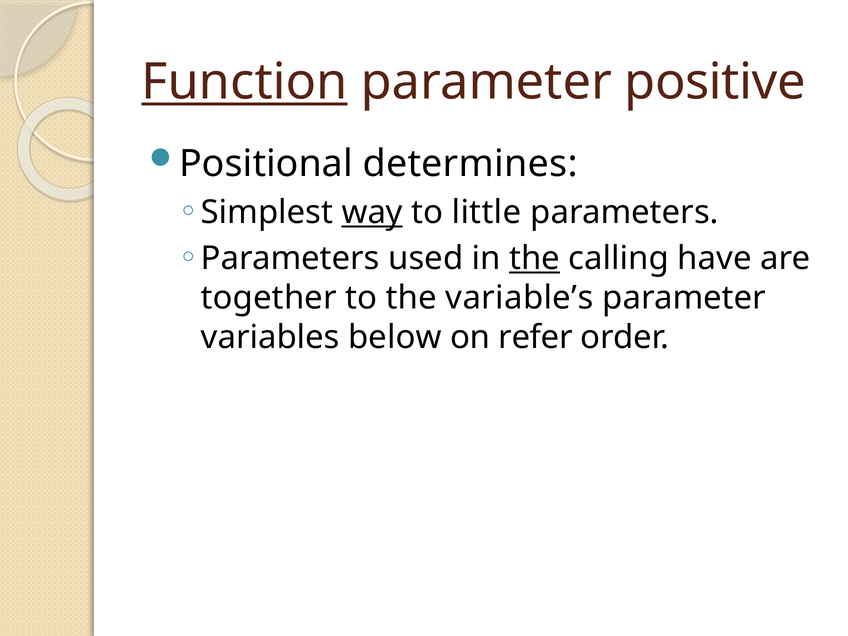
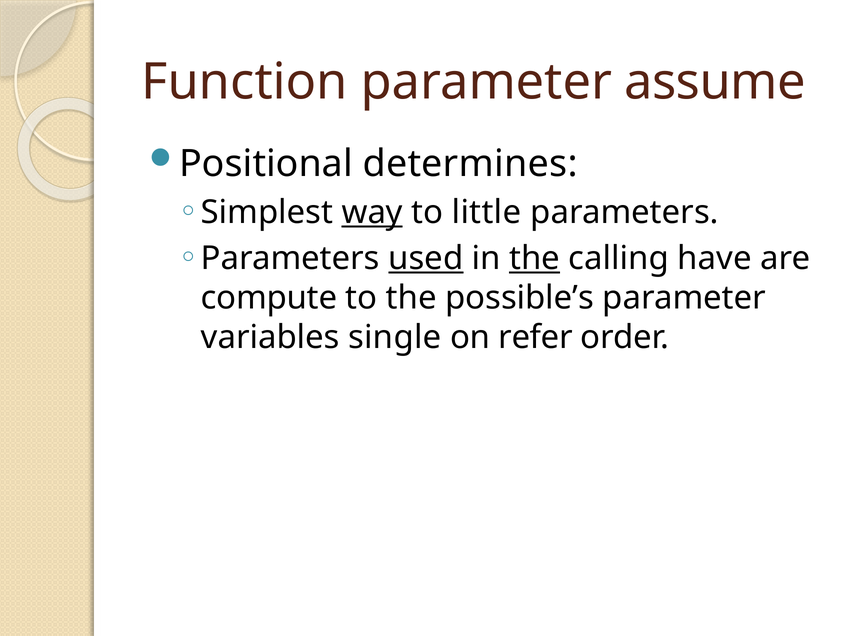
Function underline: present -> none (245, 82)
positive: positive -> assume (715, 82)
used underline: none -> present (426, 258)
together: together -> compute (269, 298)
variable’s: variable’s -> possible’s (520, 298)
below: below -> single (395, 338)
